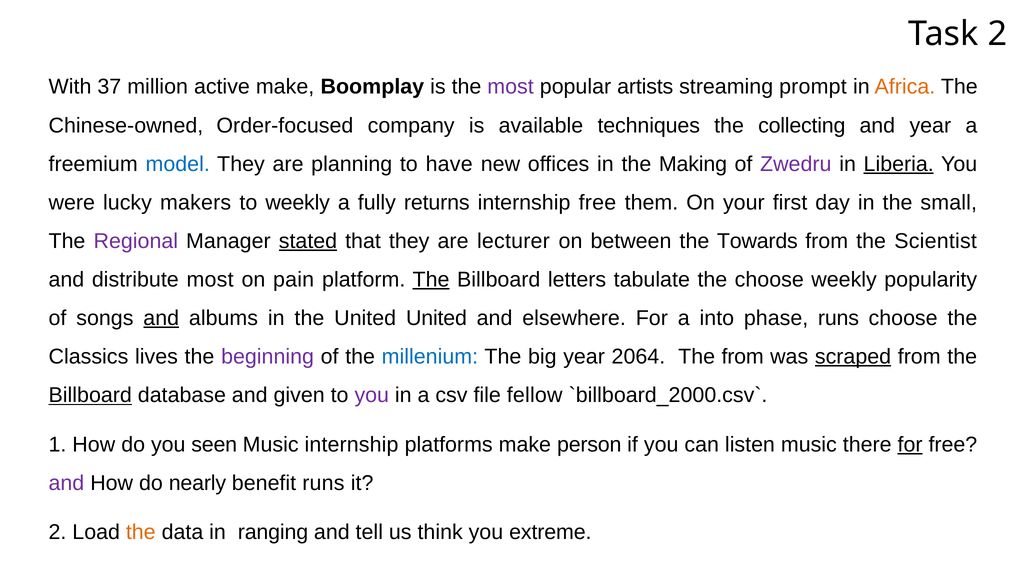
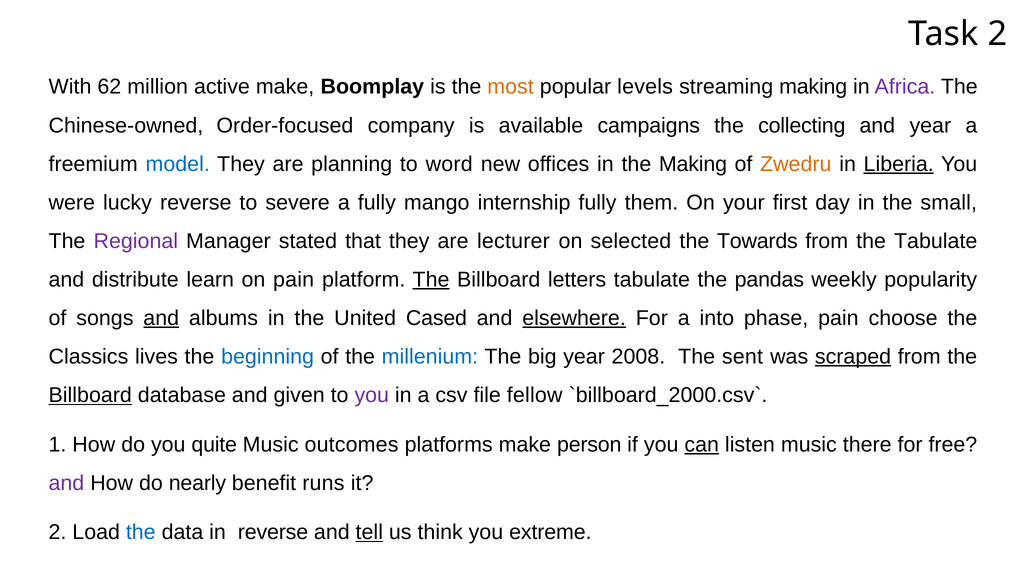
37: 37 -> 62 (109, 87)
most colour: purple -> orange (511, 87)
artists: artists -> levels (645, 87)
streaming prompt: prompt -> making (813, 87)
Africa colour: orange -> purple (905, 87)
techniques: techniques -> campaigns (649, 125)
have: have -> word (449, 164)
Zwedru colour: purple -> orange (796, 164)
lucky makers: makers -> reverse (196, 202)
to weekly: weekly -> severe (298, 202)
returns: returns -> mango (437, 202)
internship free: free -> fully (598, 202)
stated underline: present -> none (308, 241)
between: between -> selected (631, 241)
the Scientist: Scientist -> Tabulate (936, 241)
distribute most: most -> learn (210, 279)
the choose: choose -> pandas (769, 279)
United United: United -> Cased (436, 318)
elsewhere underline: none -> present (574, 318)
phase runs: runs -> pain (838, 318)
beginning colour: purple -> blue (268, 356)
2064: 2064 -> 2008 (638, 356)
The from: from -> sent (742, 356)
seen: seen -> quite (214, 444)
Music internship: internship -> outcomes (352, 444)
can underline: none -> present (702, 444)
for underline: present -> none (910, 444)
the colour: orange -> blue (141, 532)
in ranging: ranging -> reverse (273, 532)
tell underline: none -> present (369, 532)
